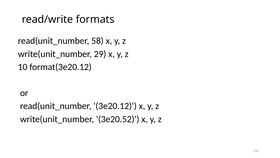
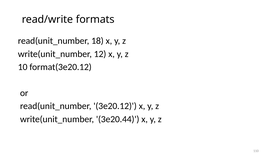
58: 58 -> 18 (97, 41)
29: 29 -> 12 (100, 54)
3e20.52: 3e20.52 -> 3e20.44 (118, 119)
